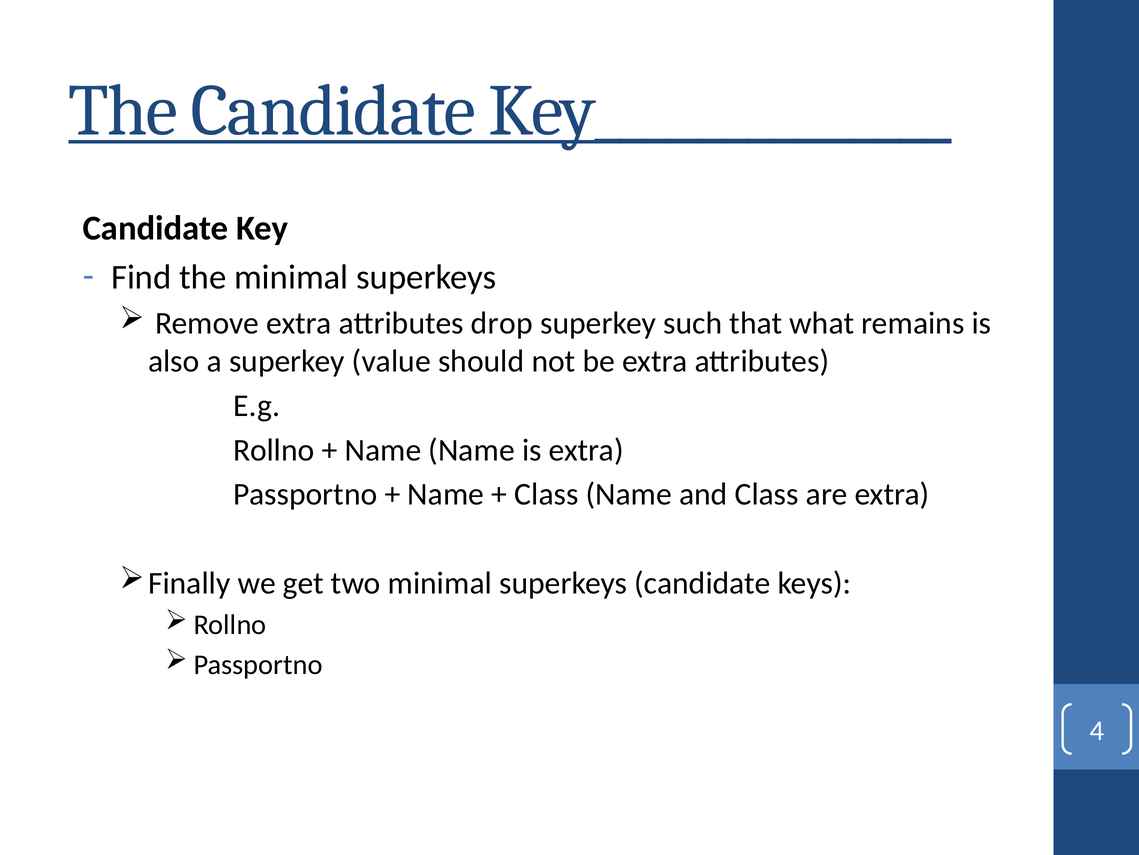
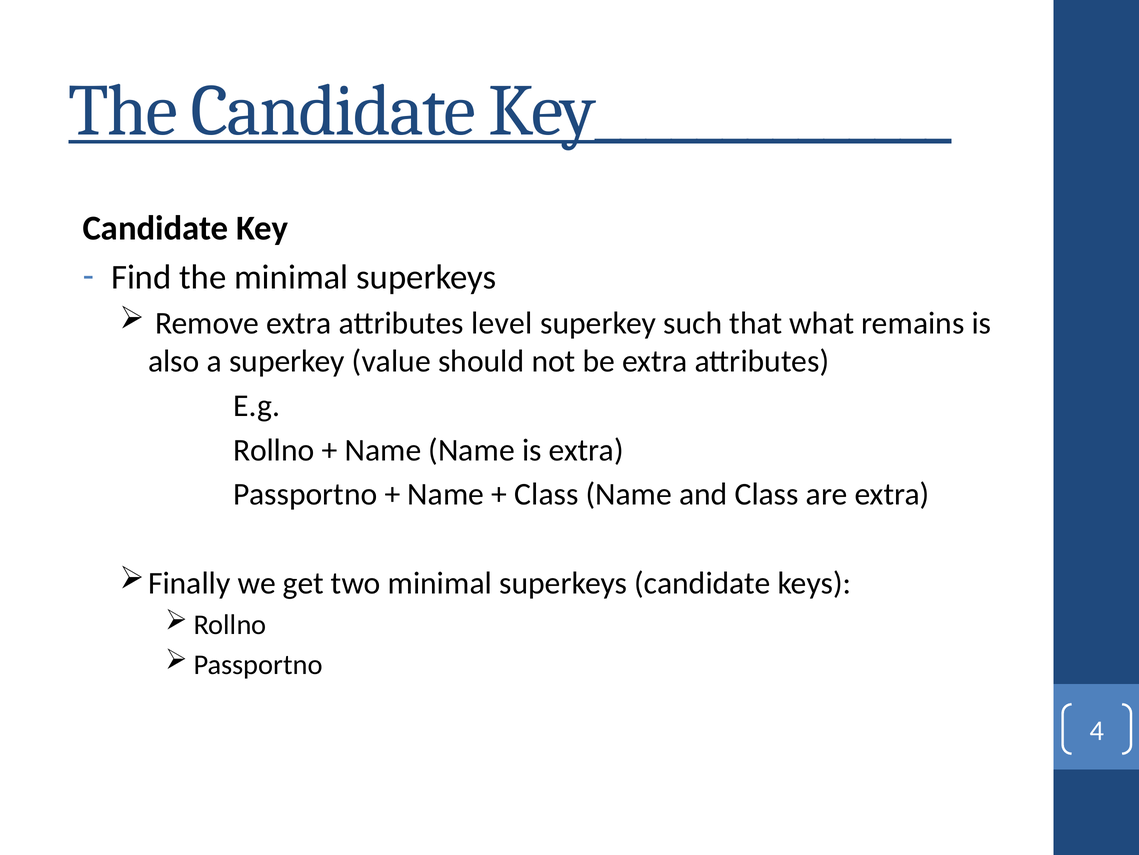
drop: drop -> level (502, 323)
